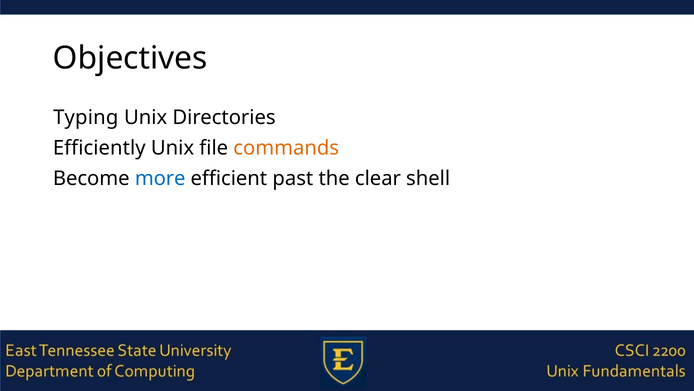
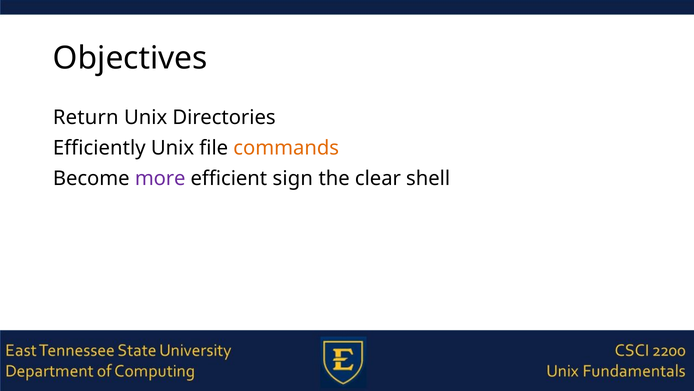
Typing: Typing -> Return (86, 117)
more colour: blue -> purple (160, 178)
past: past -> sign (293, 178)
